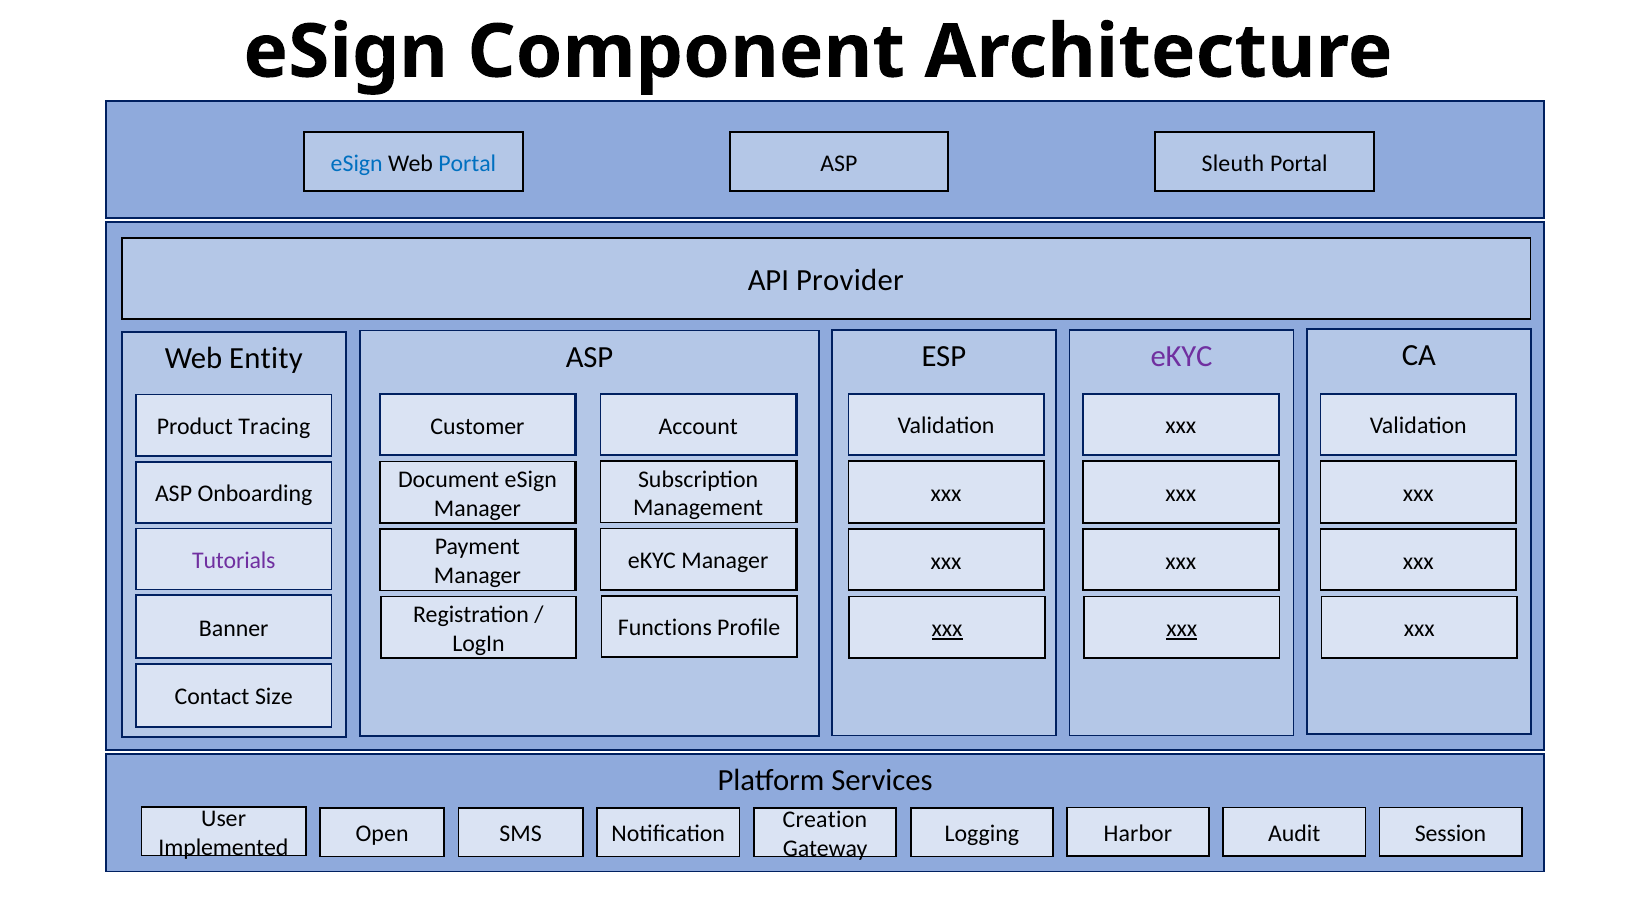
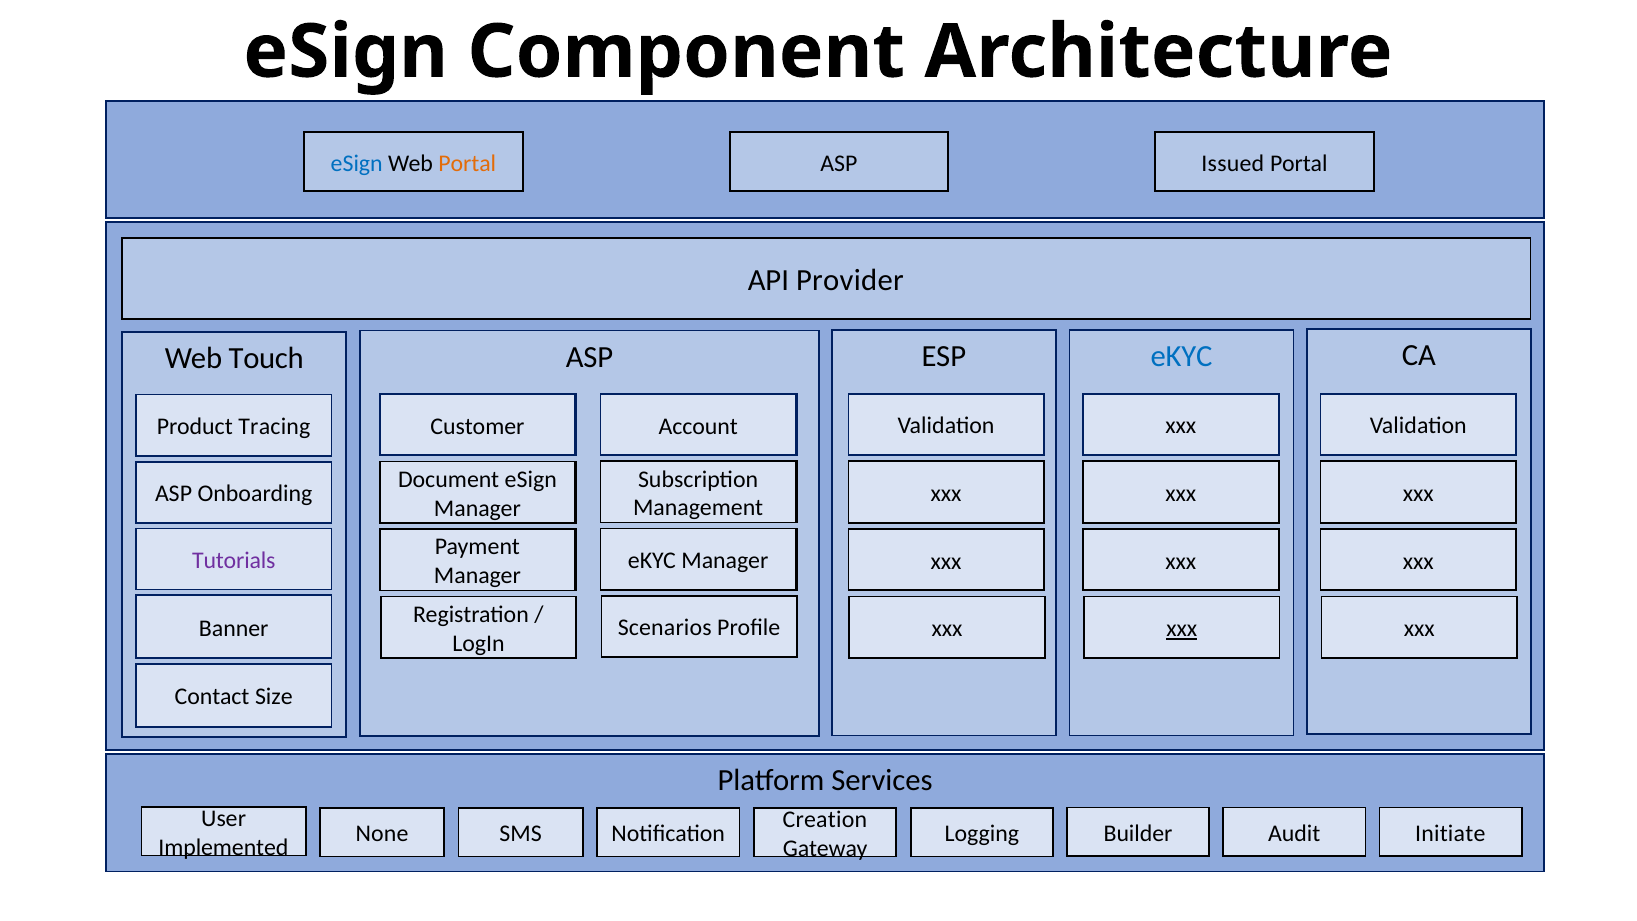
Portal colour: blue -> orange (467, 163)
Sleuth: Sleuth -> Issued (1233, 163)
eKYC colour: purple -> blue (1182, 357)
Entity: Entity -> Touch (266, 358)
Functions: Functions -> Scenarios (665, 628)
xxx underline: present -> none (947, 629)
Session: Session -> Initiate (1450, 833)
Open: Open -> None (382, 834)
Harbor: Harbor -> Builder (1138, 833)
